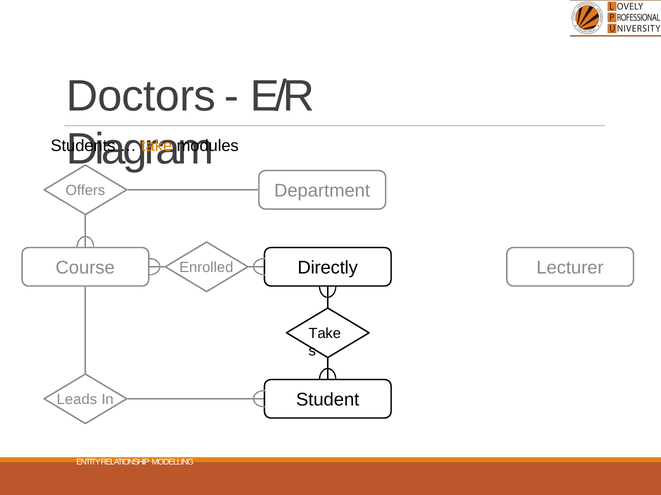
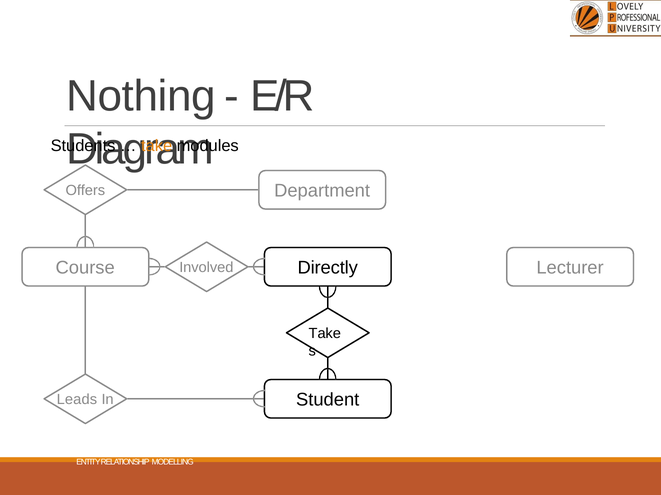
Doctors: Doctors -> Nothing (141, 96)
Enrolled: Enrolled -> Involved (206, 268)
